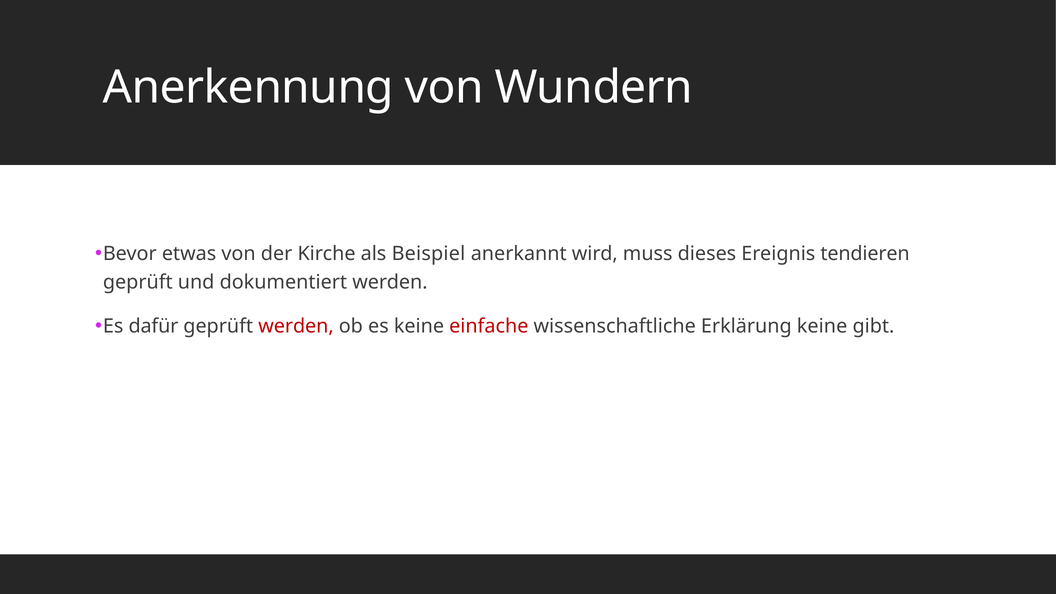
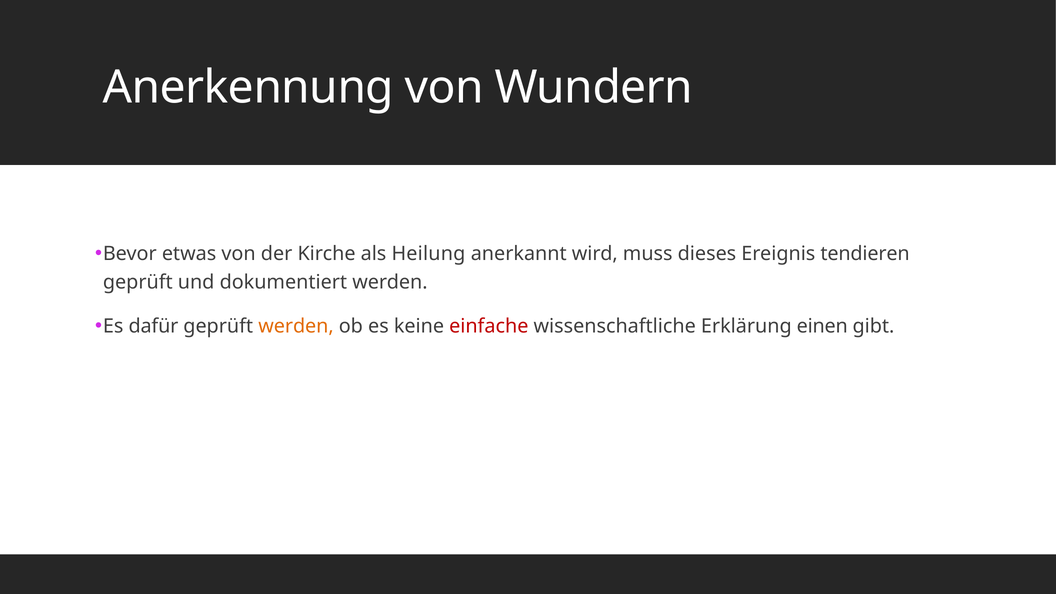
Beispiel: Beispiel -> Heilung (428, 254)
werden colour: red -> orange (296, 326)
Erklärung keine: keine -> einen (822, 326)
